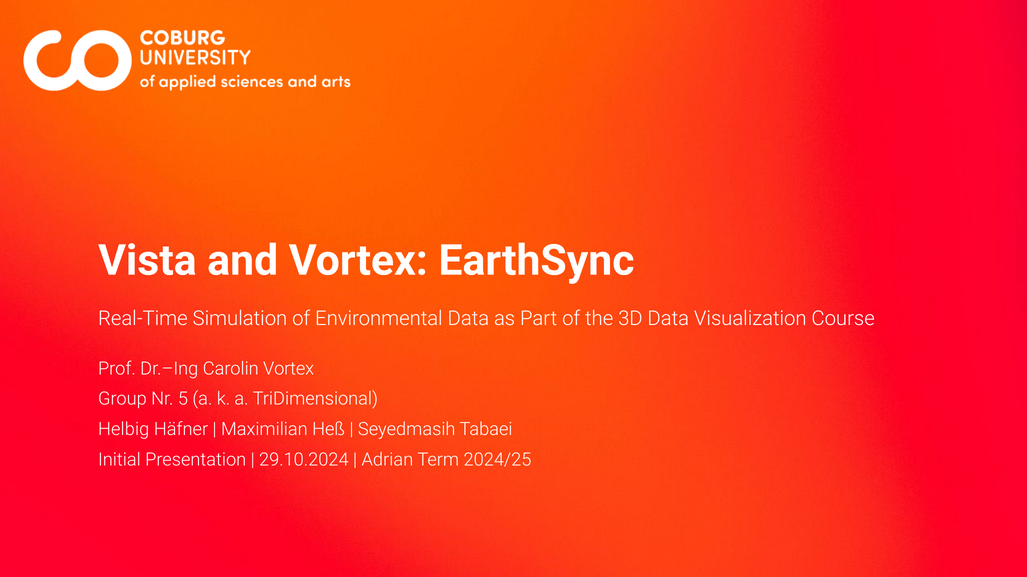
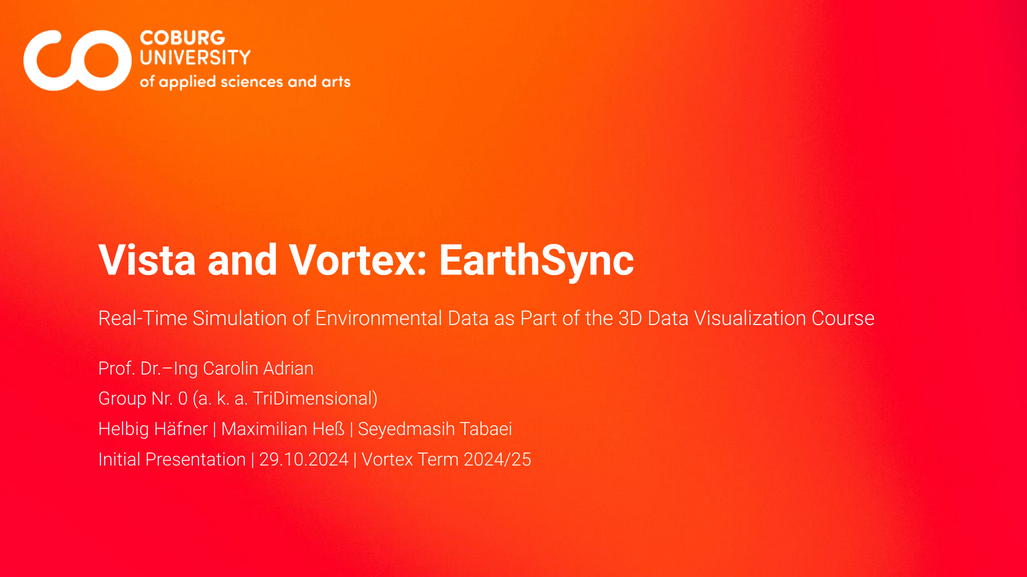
Carolin Vortex: Vortex -> Adrian (289, 369)
5: 5 -> 0 (183, 399)
Adrian: Adrian -> Vortex (387, 460)
